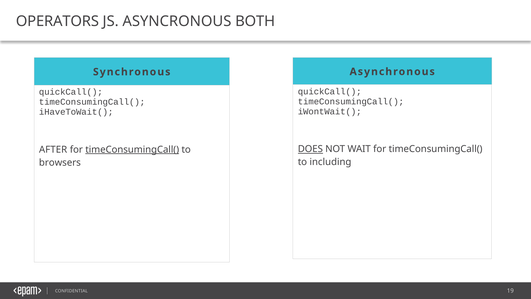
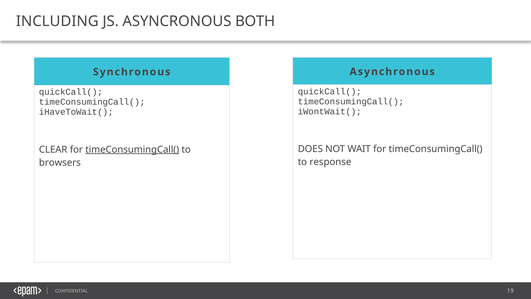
OPERATORS: OPERATORS -> INCLUDING (57, 21)
DOES underline: present -> none (310, 149)
AFTER: AFTER -> CLEAR (53, 149)
including: including -> response (330, 162)
